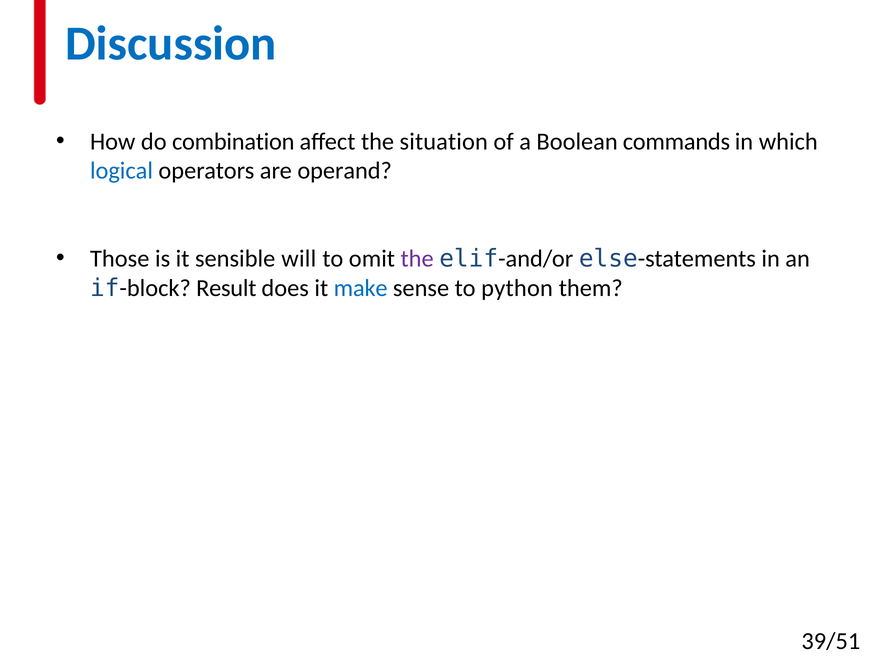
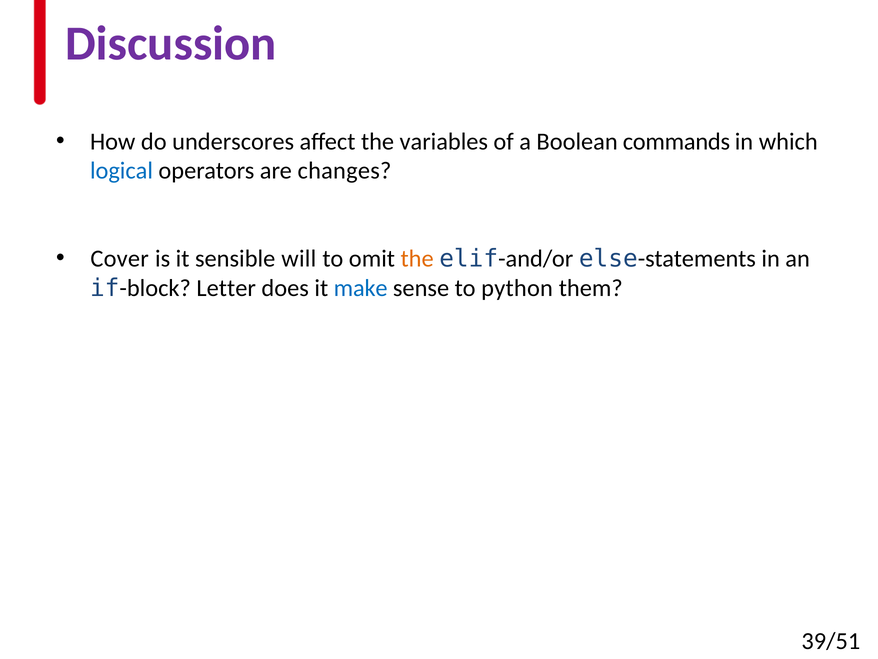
Discussion colour: blue -> purple (171, 44)
combination: combination -> underscores (233, 141)
situation: situation -> variables (444, 141)
operand: operand -> changes (344, 171)
Those: Those -> Cover (120, 258)
the colour: purple -> orange (417, 258)
Result: Result -> Letter (226, 288)
